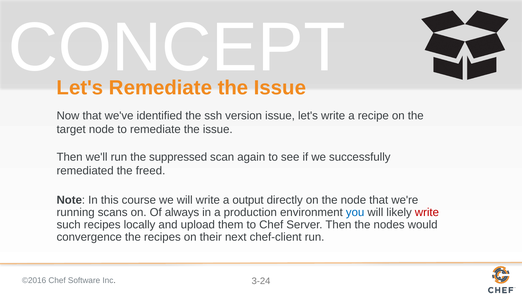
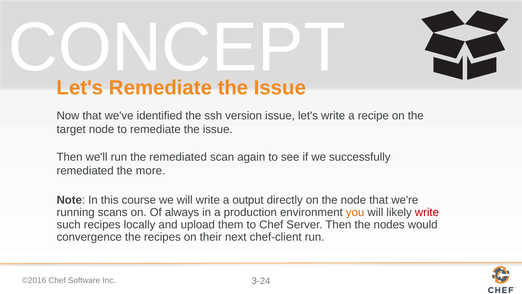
the suppressed: suppressed -> remediated (178, 157)
freed: freed -> more (151, 170)
you colour: blue -> orange (355, 212)
